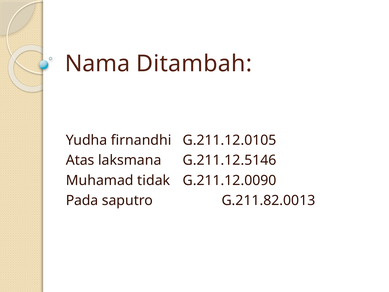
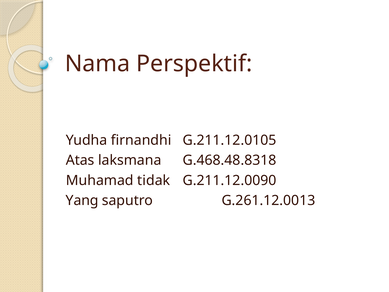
Ditambah: Ditambah -> Perspektif (194, 64)
G.211.12.5146: G.211.12.5146 -> G.468.48.8318 (230, 160)
Pada: Pada -> Yang (82, 200)
G.211.82.0013: G.211.82.0013 -> G.261.12.0013 (268, 200)
